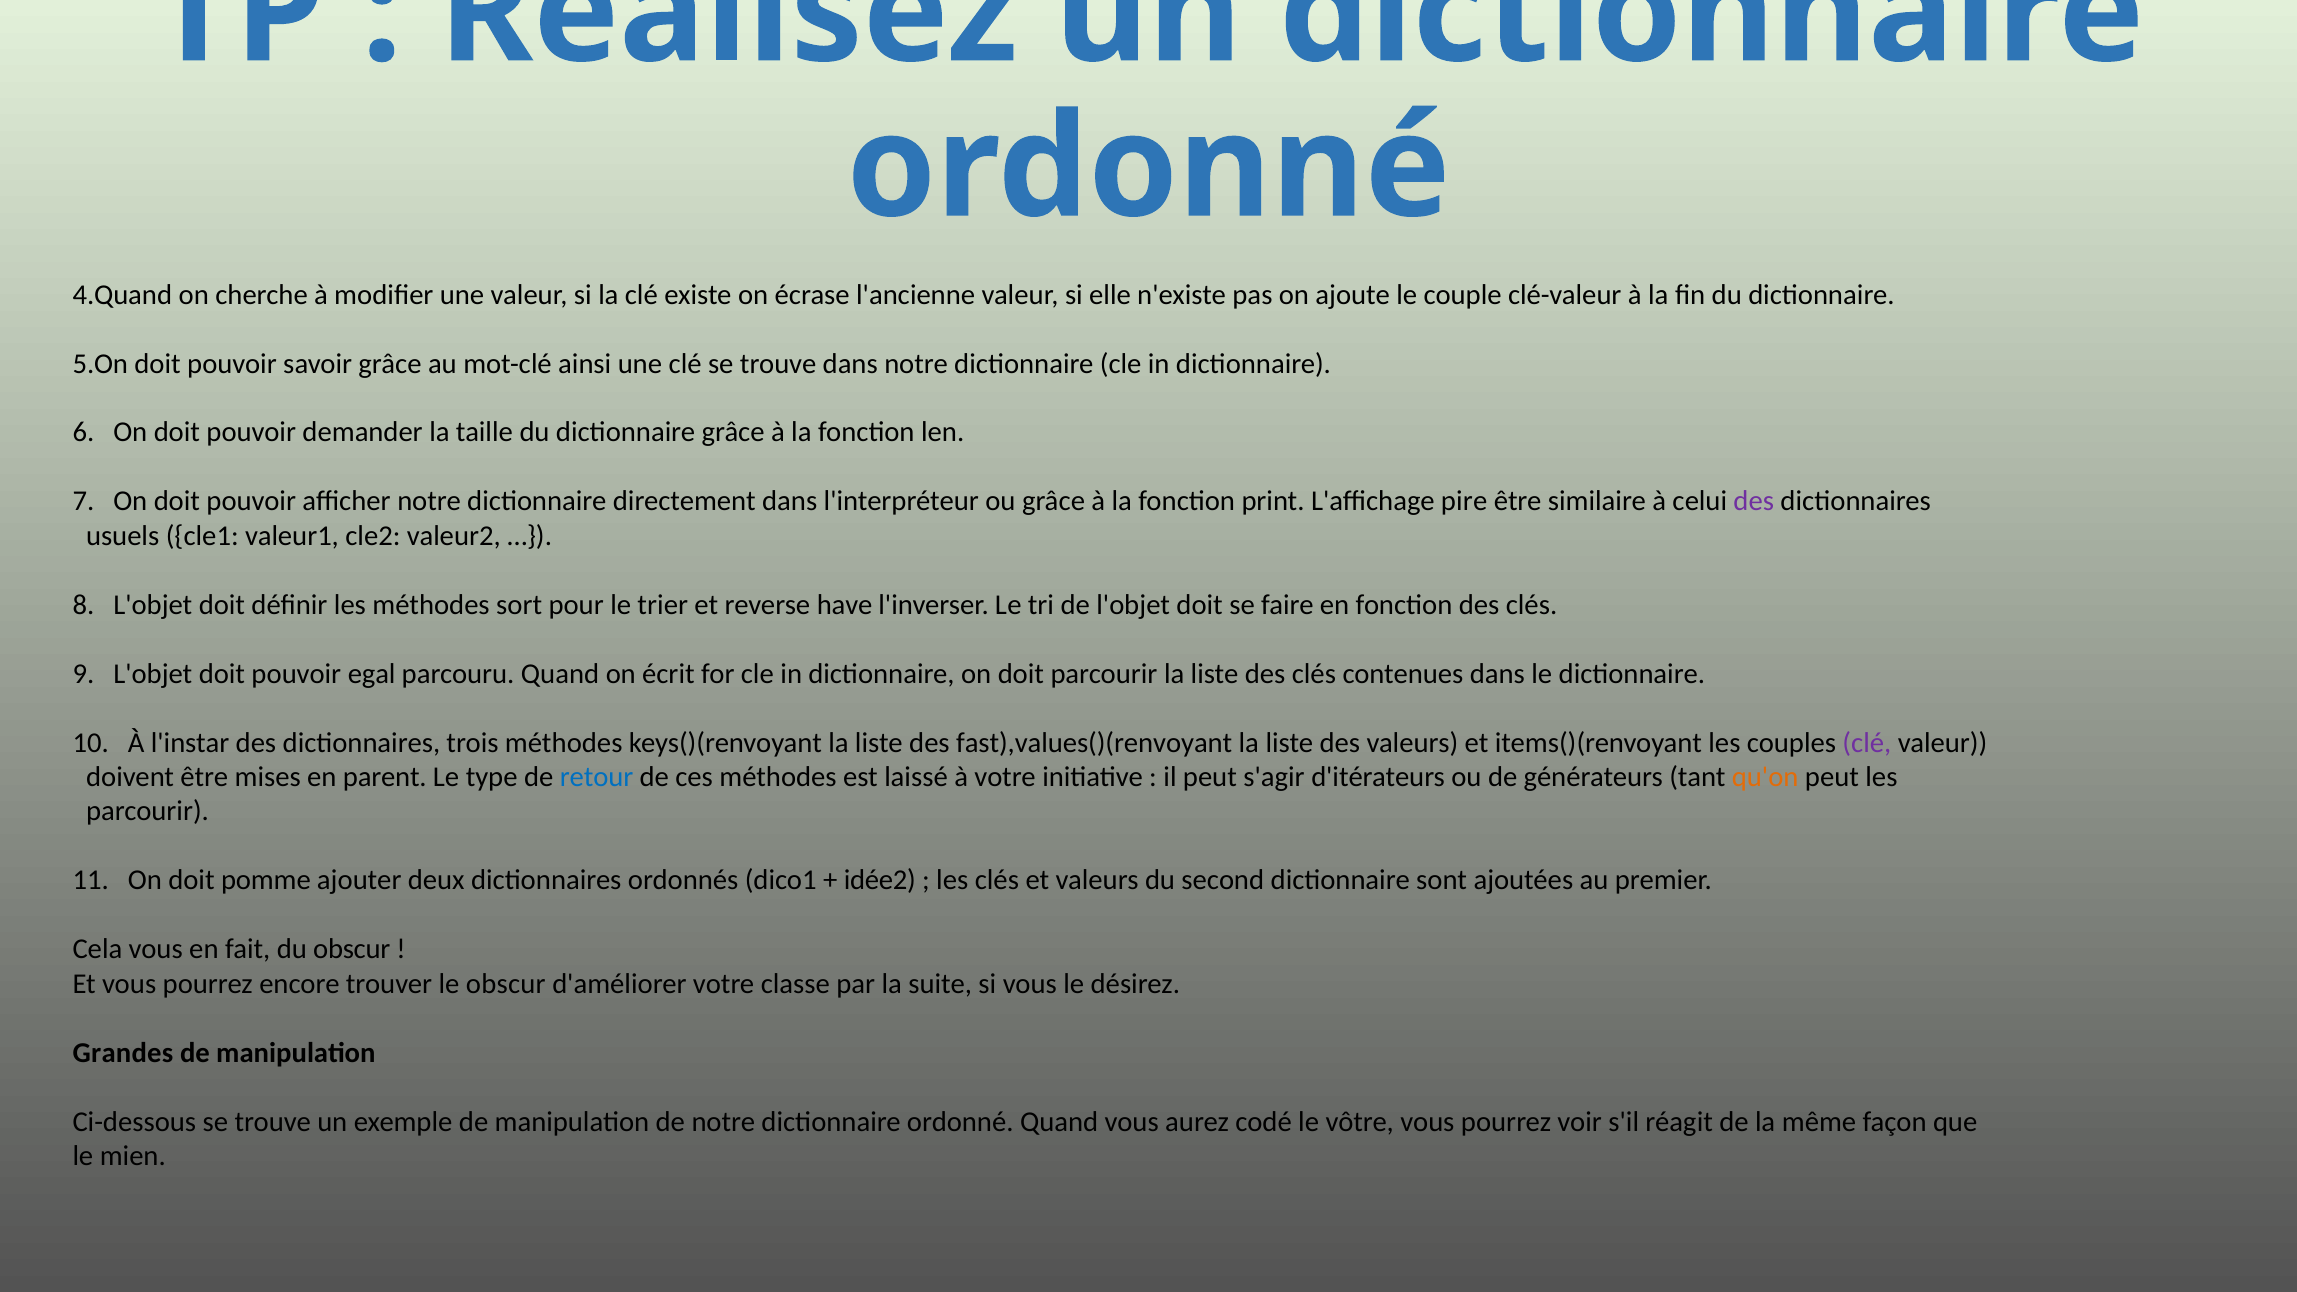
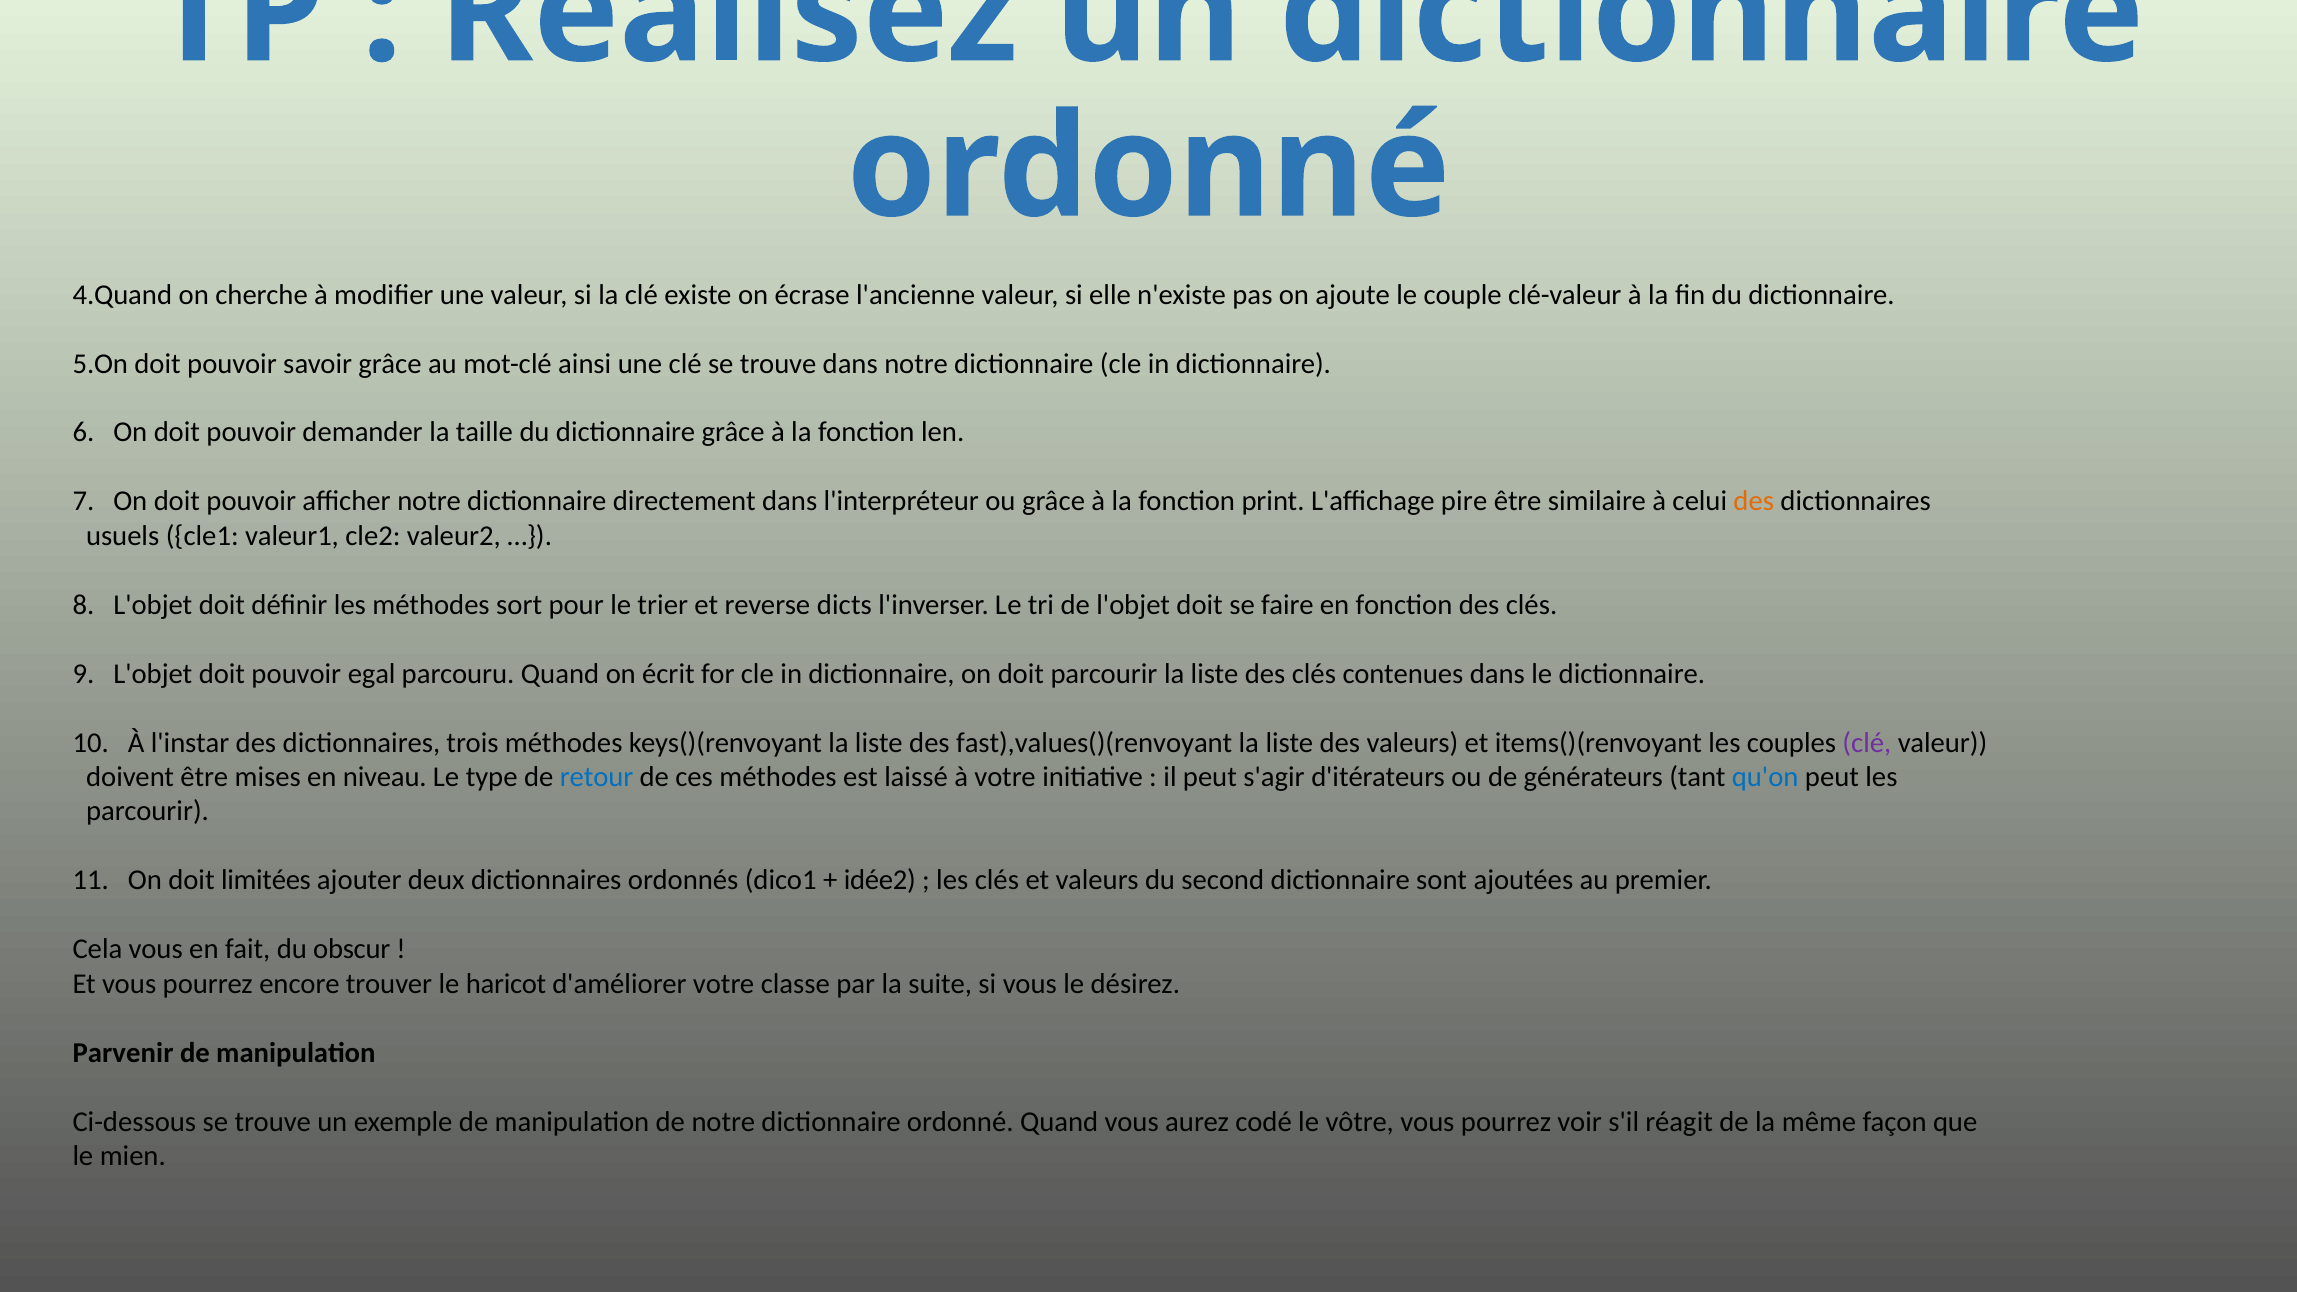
des colour: purple -> orange (1754, 501)
have: have -> dicts (844, 605)
parent: parent -> niveau (385, 777)
qu'on colour: orange -> blue (1765, 777)
pomme: pomme -> limitées (266, 880)
le obscur: obscur -> haricot (506, 984)
Grandes: Grandes -> Parvenir (123, 1053)
